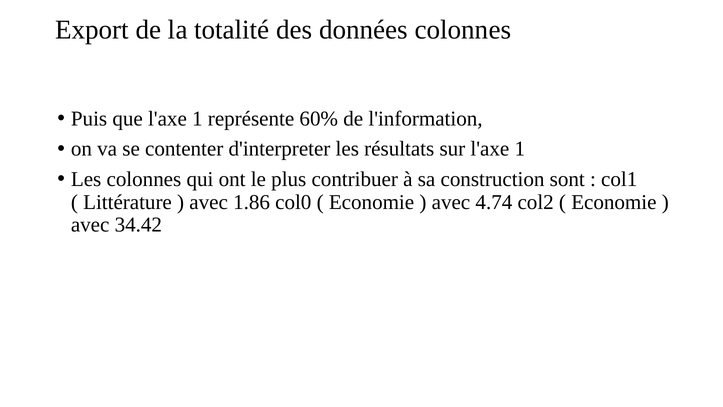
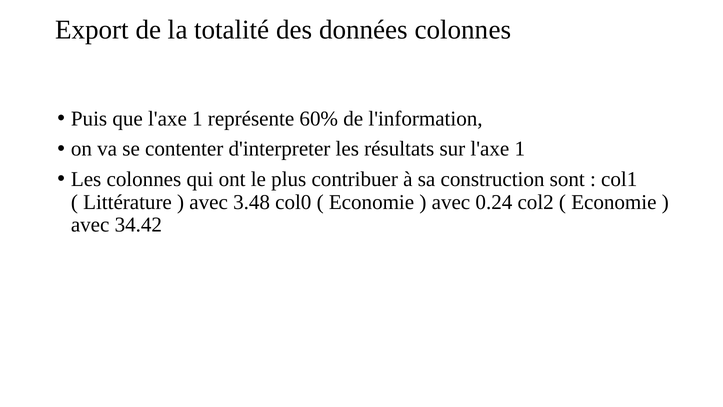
1.86: 1.86 -> 3.48 (252, 202)
4.74: 4.74 -> 0.24 (494, 202)
